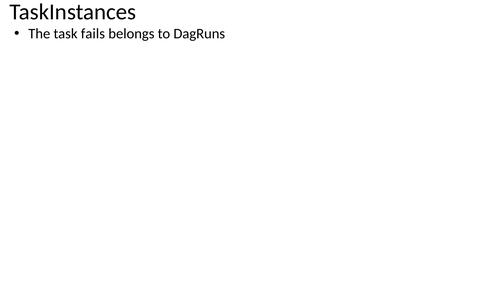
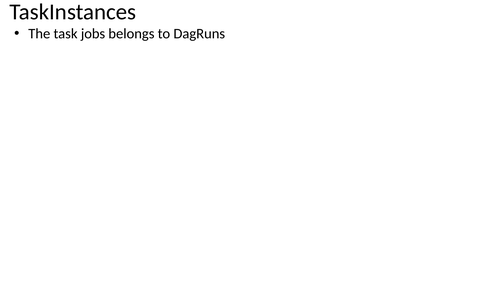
fails: fails -> jobs (93, 34)
